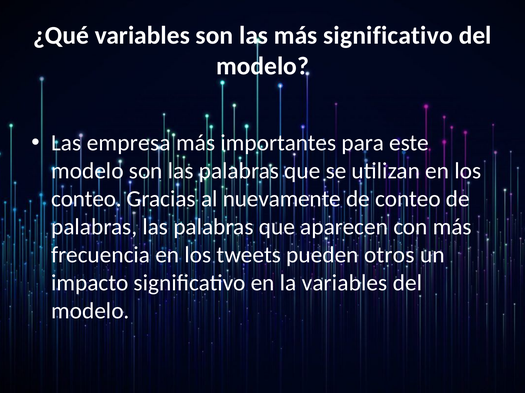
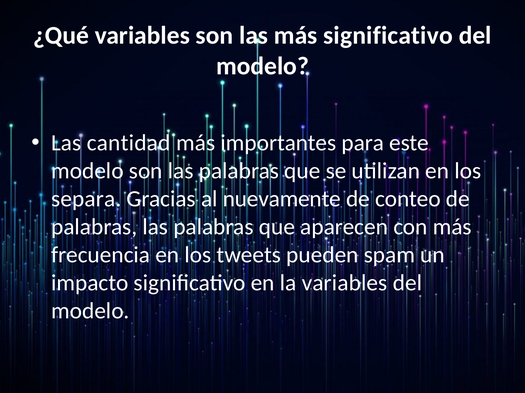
empresa: empresa -> cantidad (129, 143)
conteo: conteo -> separa (86, 199)
otros: otros -> spam (389, 255)
